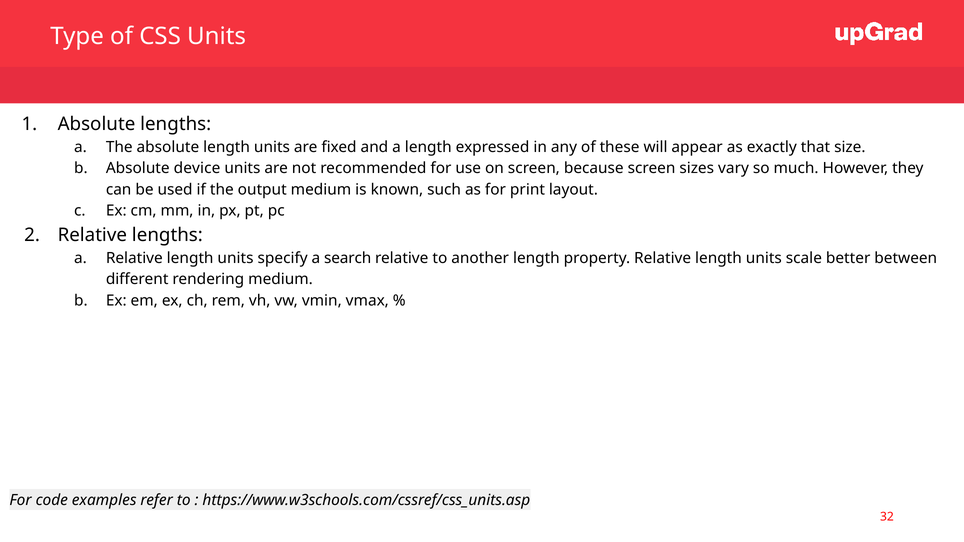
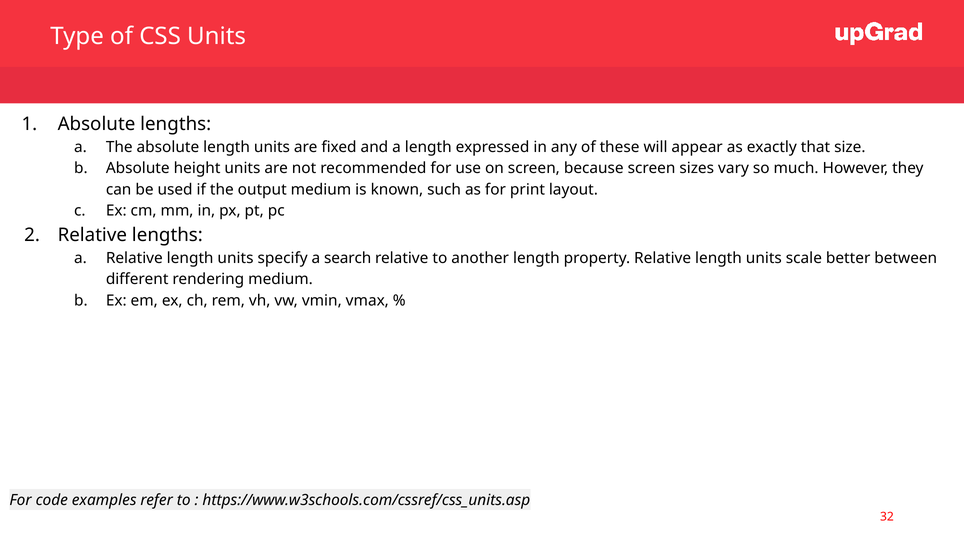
device: device -> height (197, 168)
